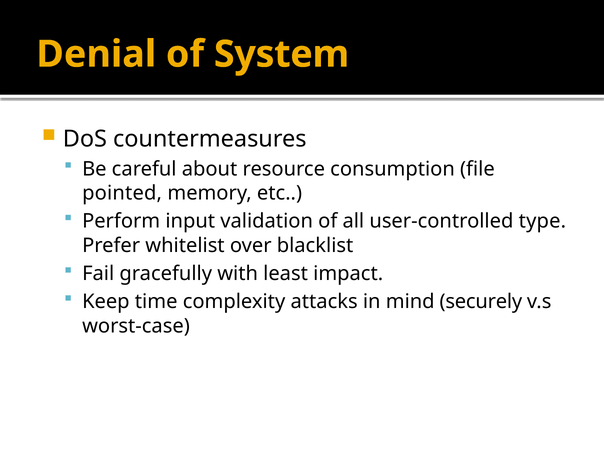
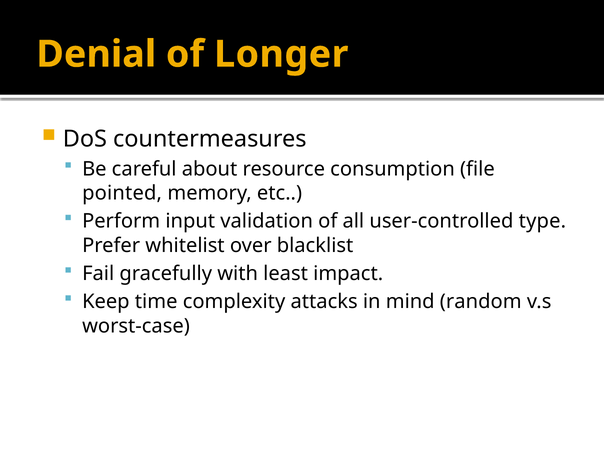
System: System -> Longer (281, 54)
securely: securely -> random (481, 302)
